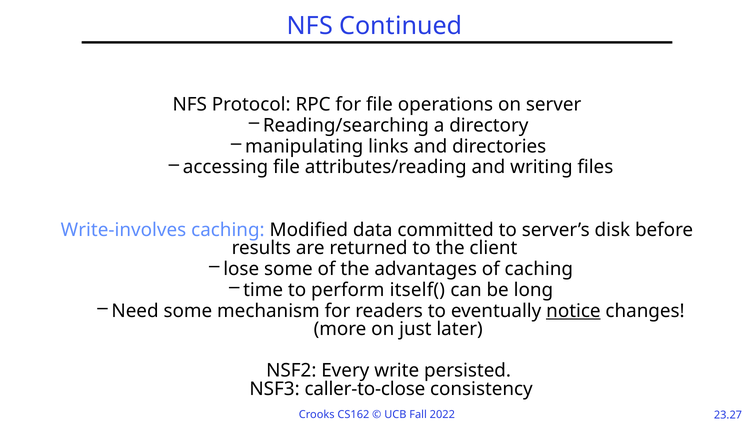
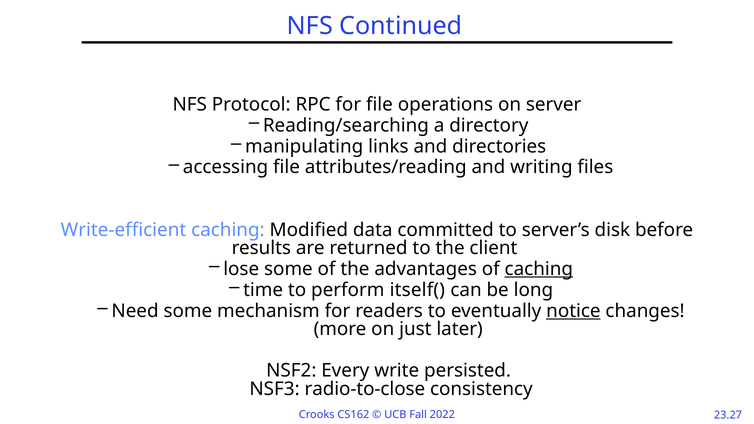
Write-involves: Write-involves -> Write-efficient (123, 230)
caching underline: none -> present (539, 269)
caller-to-close: caller-to-close -> radio-to-close (365, 389)
